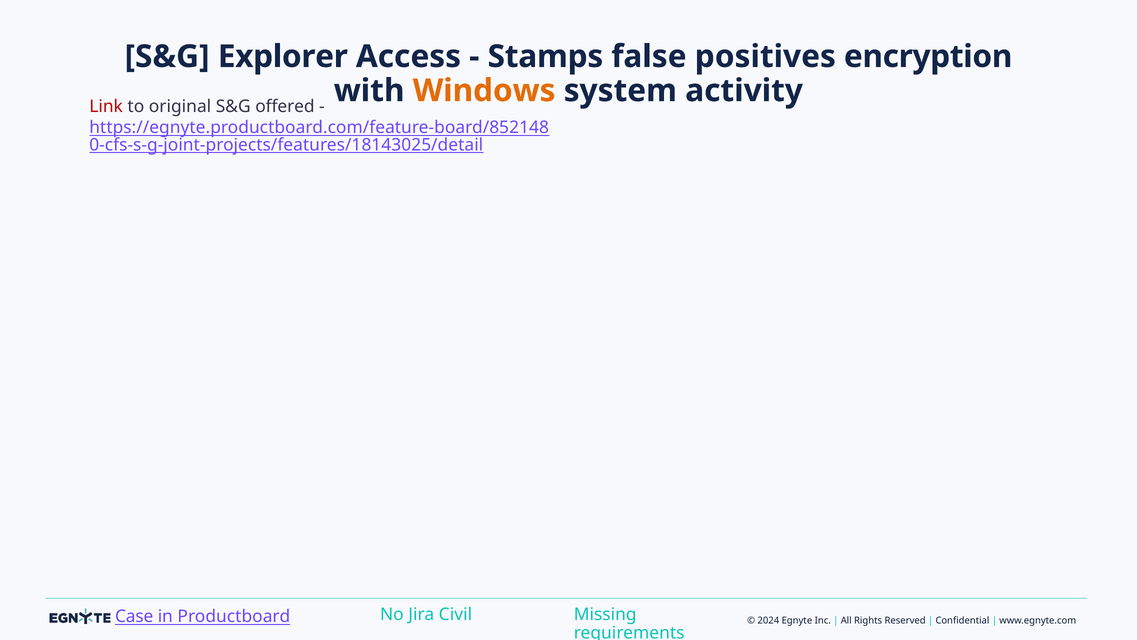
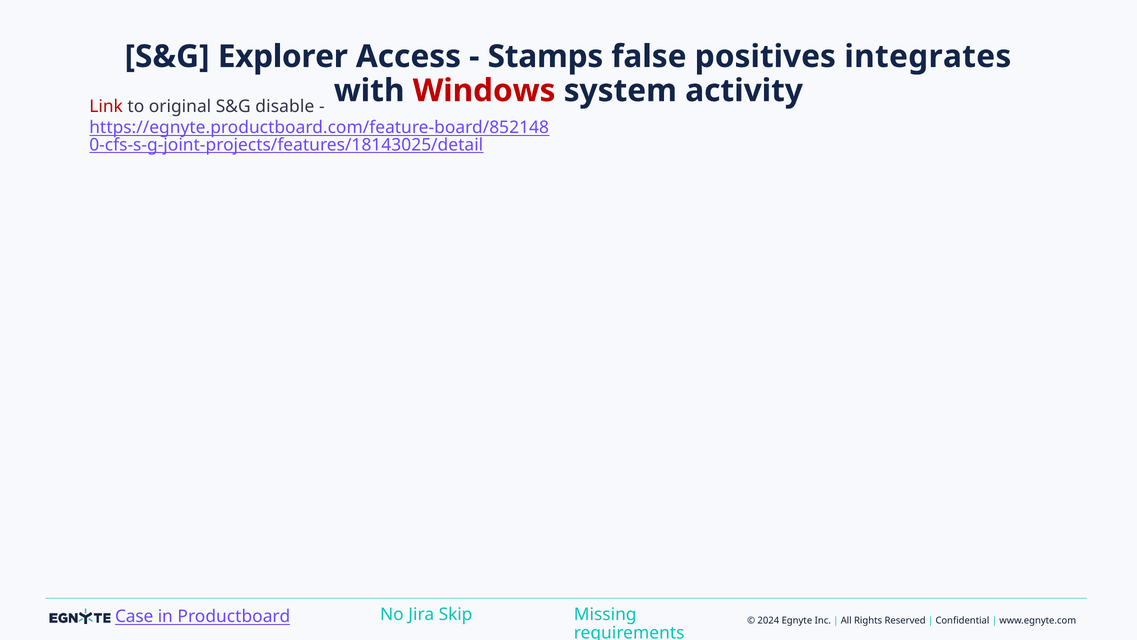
encryption: encryption -> integrates (928, 57)
Windows colour: orange -> red (484, 91)
offered: offered -> disable (285, 106)
Civil: Civil -> Skip (456, 614)
